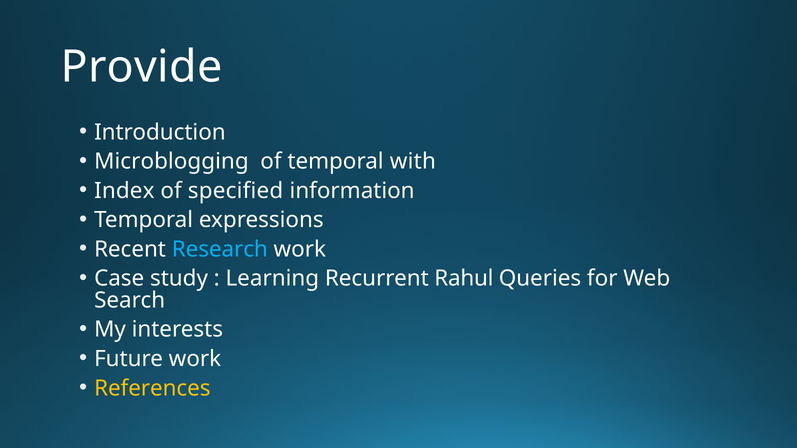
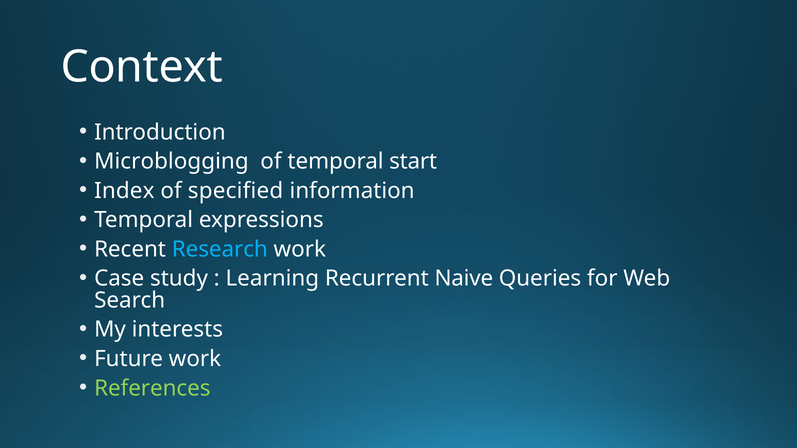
Provide: Provide -> Context (142, 67)
with: with -> start (413, 162)
Rahul: Rahul -> Naive (464, 279)
References colour: yellow -> light green (152, 388)
